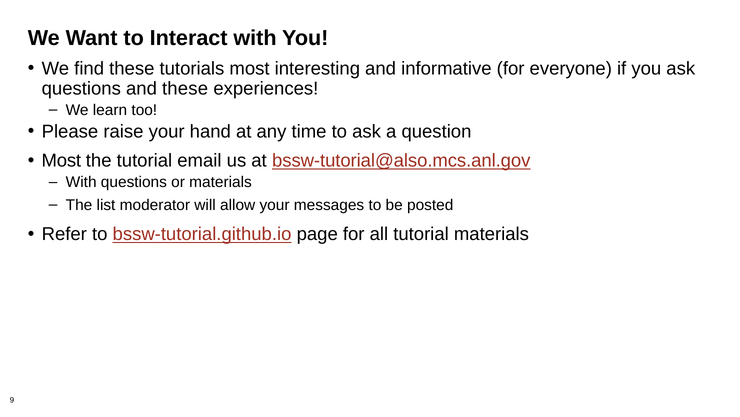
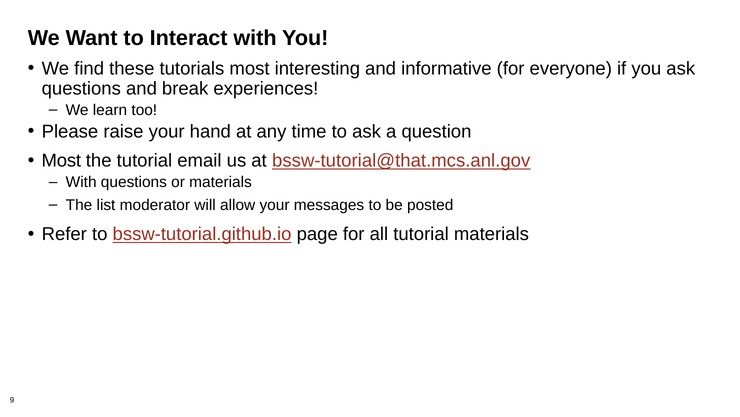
and these: these -> break (185, 88)
bssw-tutorial@also.mcs.anl.gov: bssw-tutorial@also.mcs.anl.gov -> bssw-tutorial@that.mcs.anl.gov (401, 160)
